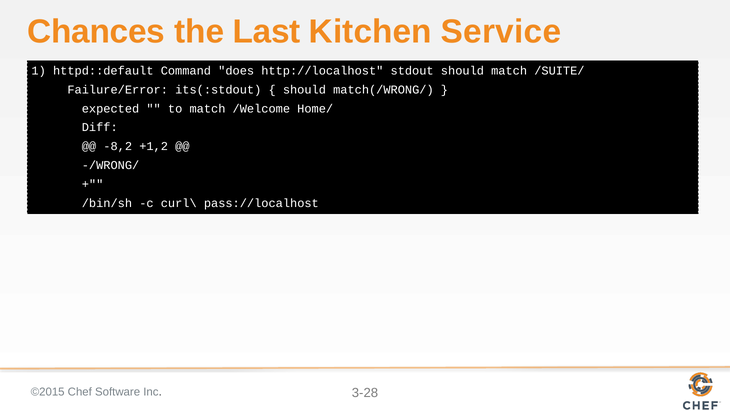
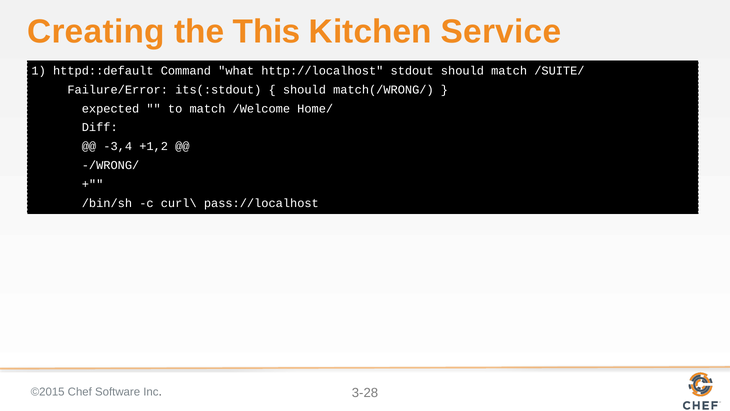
Chances: Chances -> Creating (96, 32)
Last: Last -> This (267, 32)
does: does -> what (236, 71)
-8,2: -8,2 -> -3,4 (118, 146)
